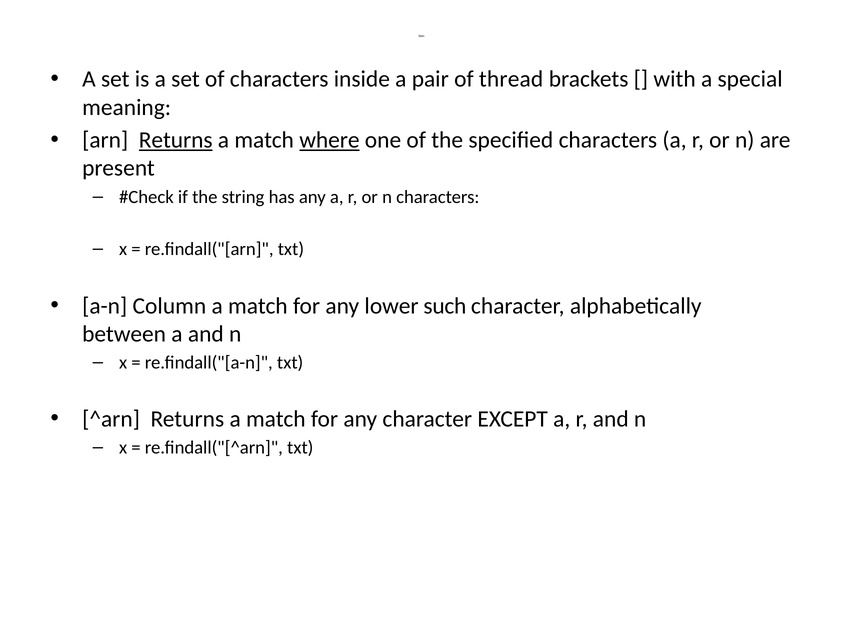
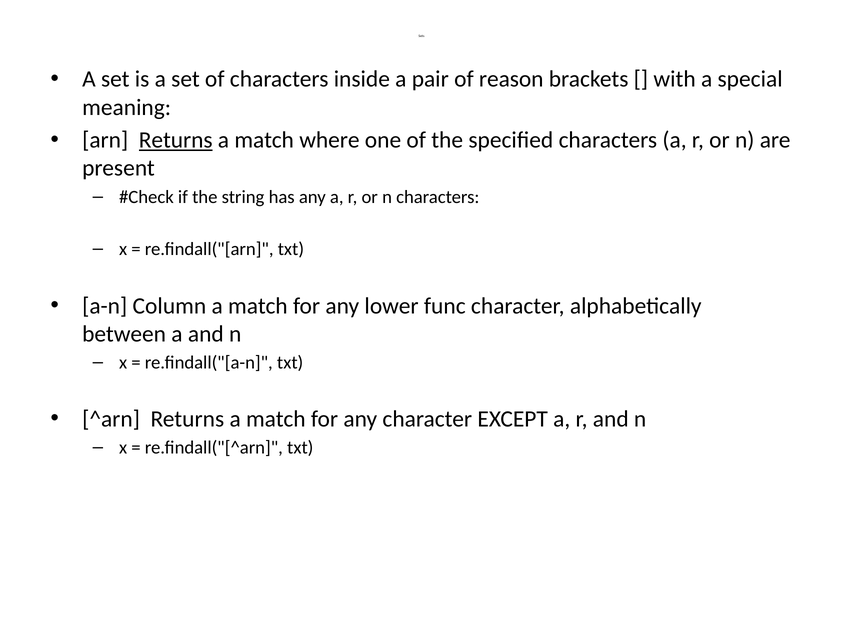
thread: thread -> reason (511, 79)
where underline: present -> none (329, 140)
such: such -> func (445, 306)
